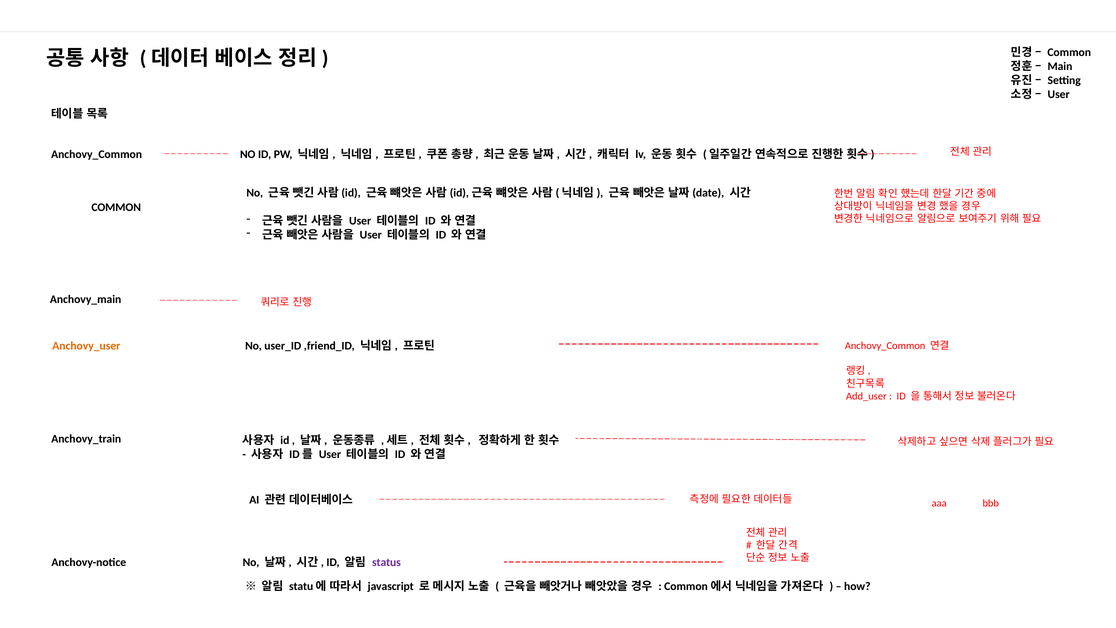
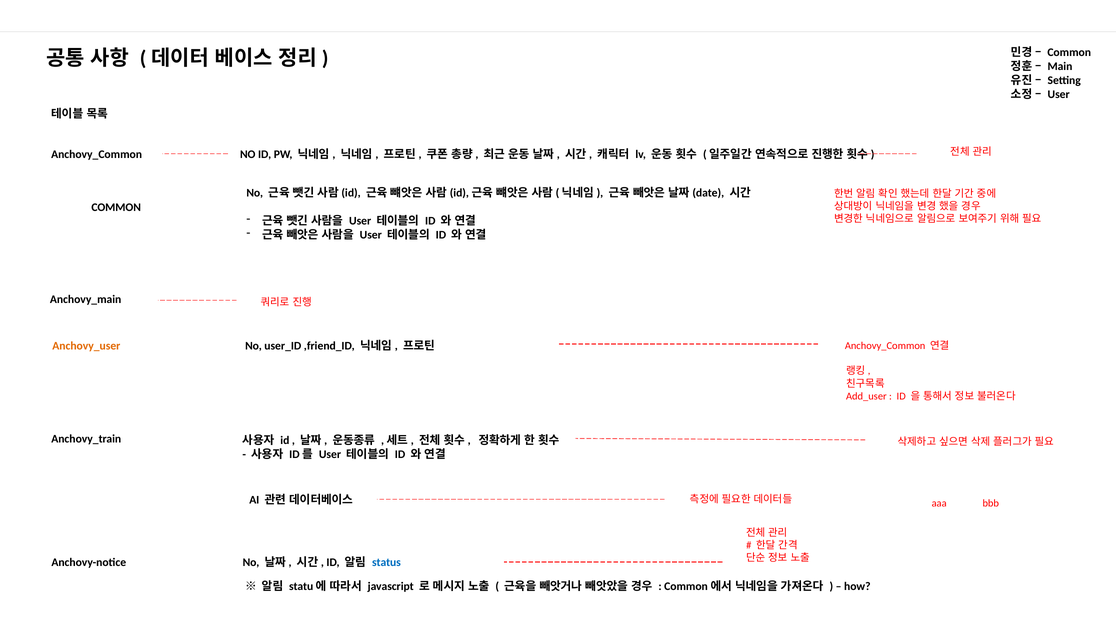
status colour: purple -> blue (386, 562)
